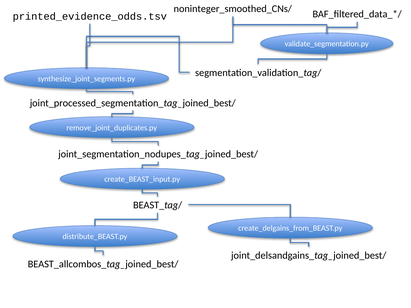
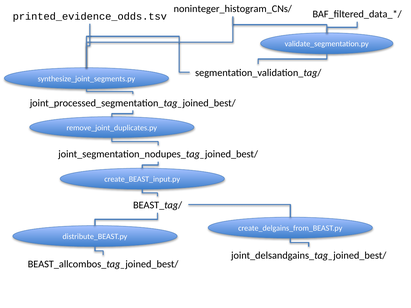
noninteger_smoothed_CNs/: noninteger_smoothed_CNs/ -> noninteger_histogram_CNs/ (233, 9)
